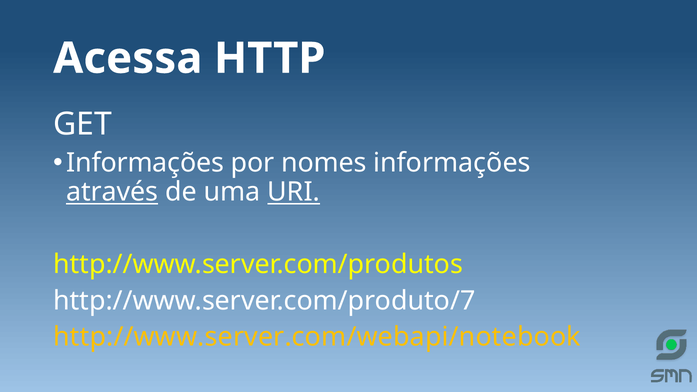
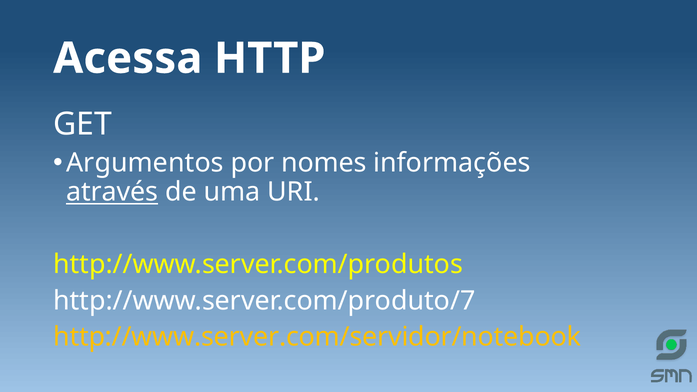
Informações: Informações -> Argumentos (145, 163)
URI underline: present -> none (294, 192)
http://www.server.com/webapi/notebook: http://www.server.com/webapi/notebook -> http://www.server.com/servidor/notebook (317, 337)
